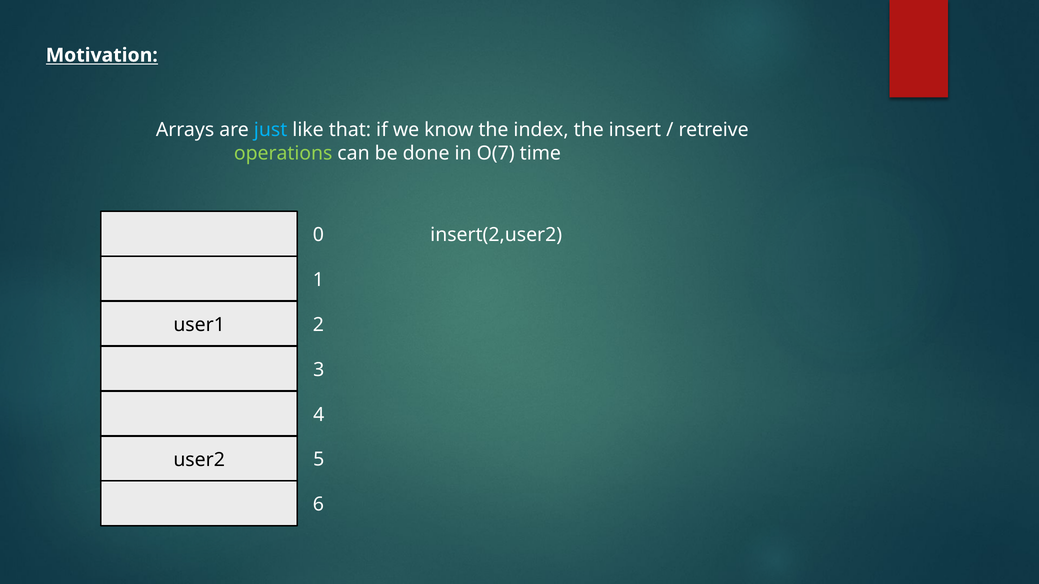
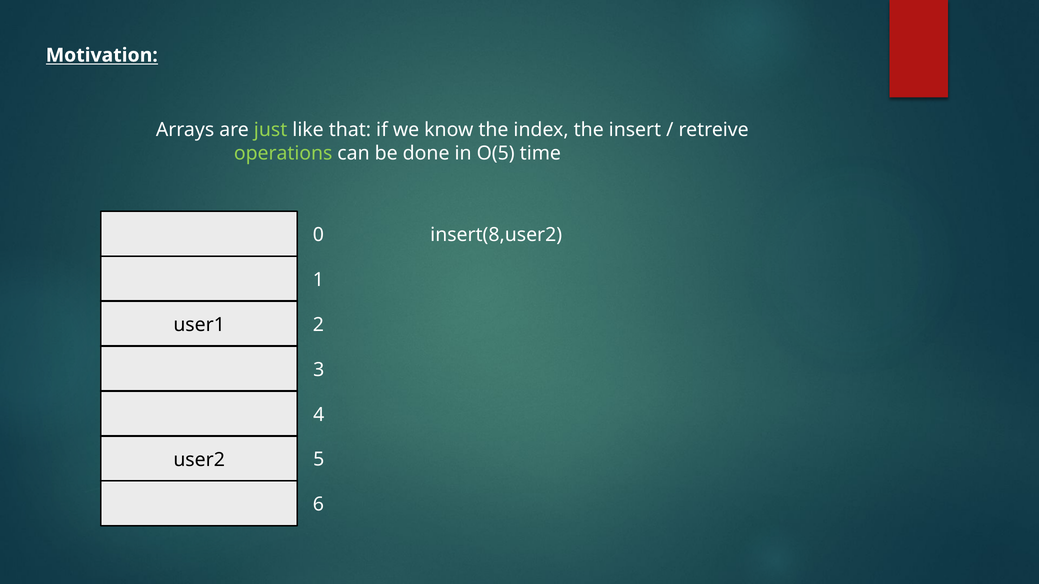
just colour: light blue -> light green (271, 130)
O(7: O(7 -> O(5 (496, 153)
insert(2,user2: insert(2,user2 -> insert(8,user2 (496, 235)
